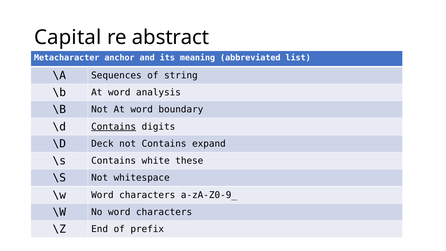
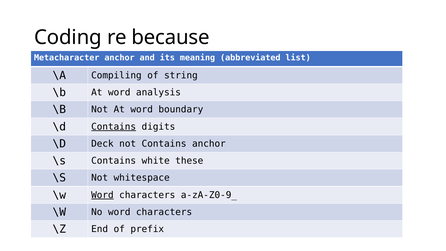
Capital: Capital -> Coding (68, 37)
abstract: abstract -> because (171, 37)
Sequences: Sequences -> Compiling (116, 75)
Contains expand: expand -> anchor (209, 144)
Word underline: none -> present (102, 195)
